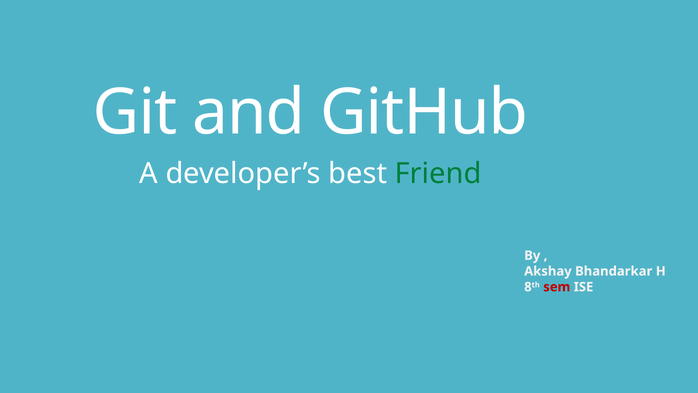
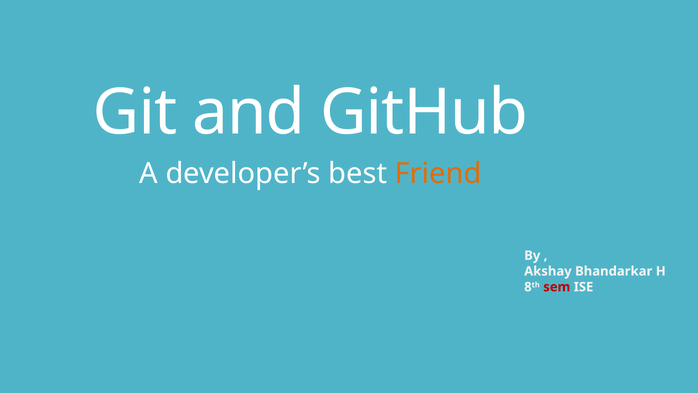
Friend colour: green -> orange (438, 173)
